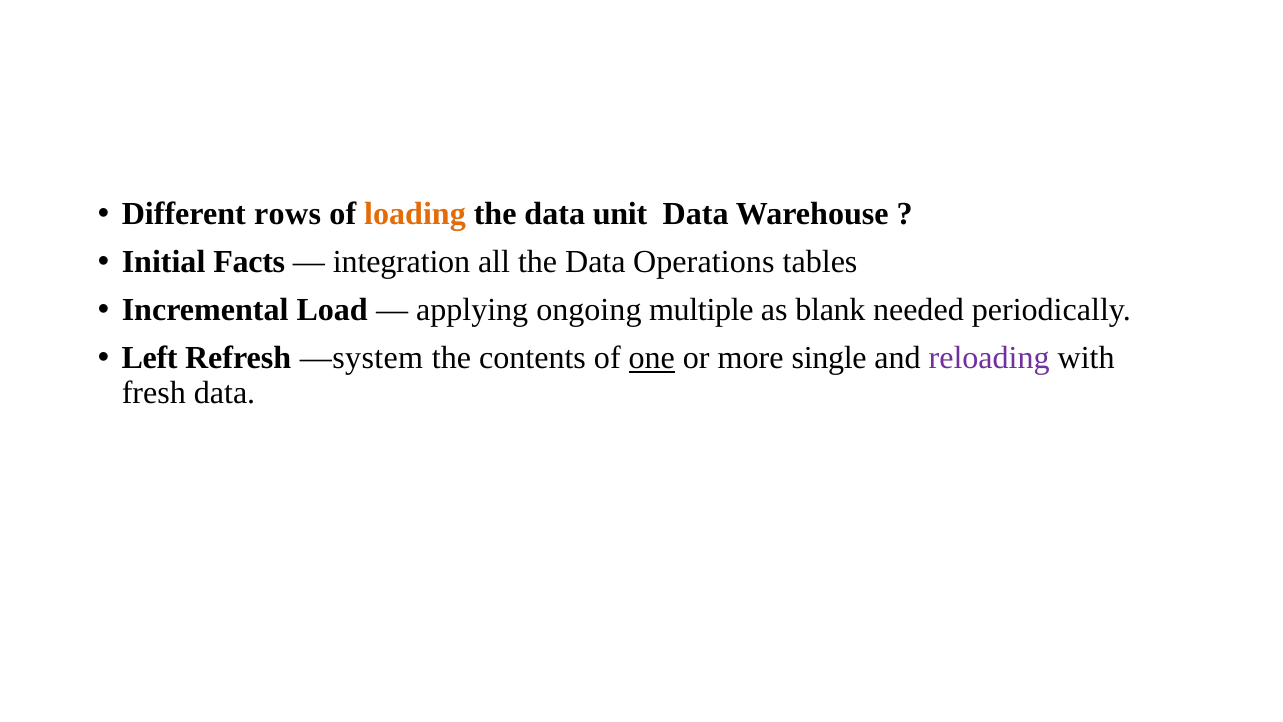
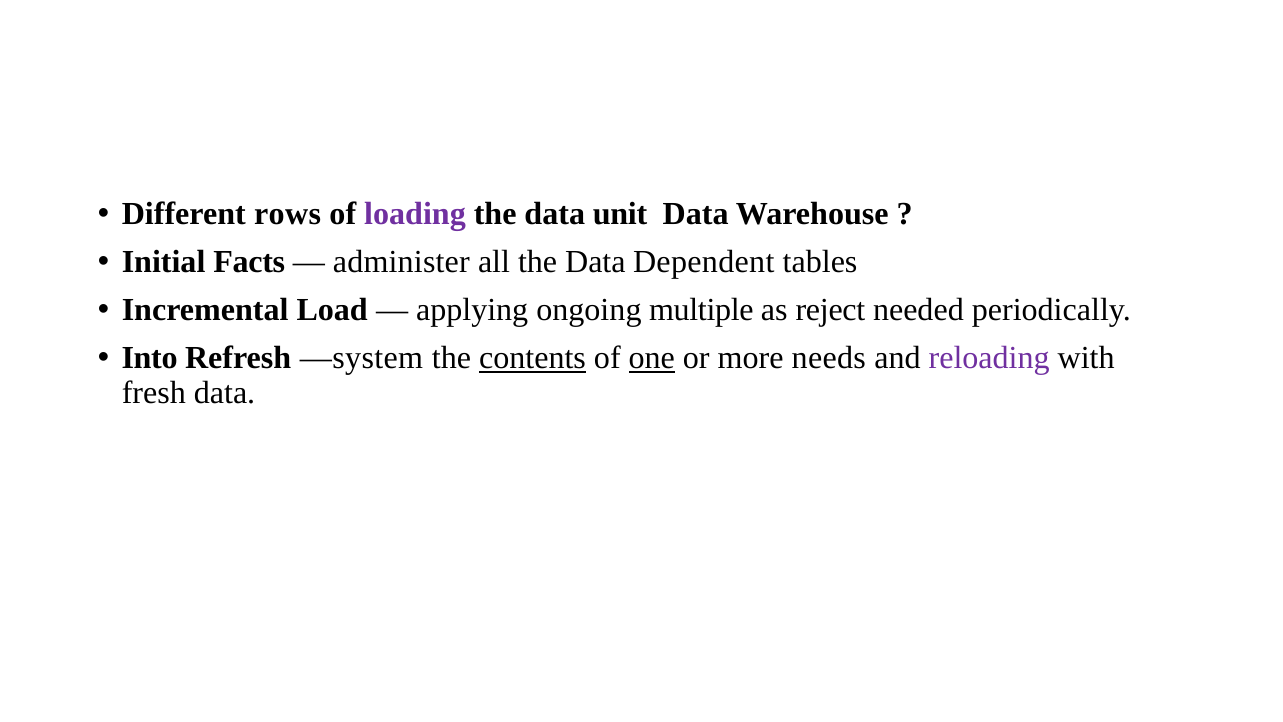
loading colour: orange -> purple (415, 214)
integration: integration -> administer (401, 262)
Operations: Operations -> Dependent (704, 262)
blank: blank -> reject (830, 310)
Left: Left -> Into (150, 358)
contents underline: none -> present (533, 358)
single: single -> needs (829, 358)
